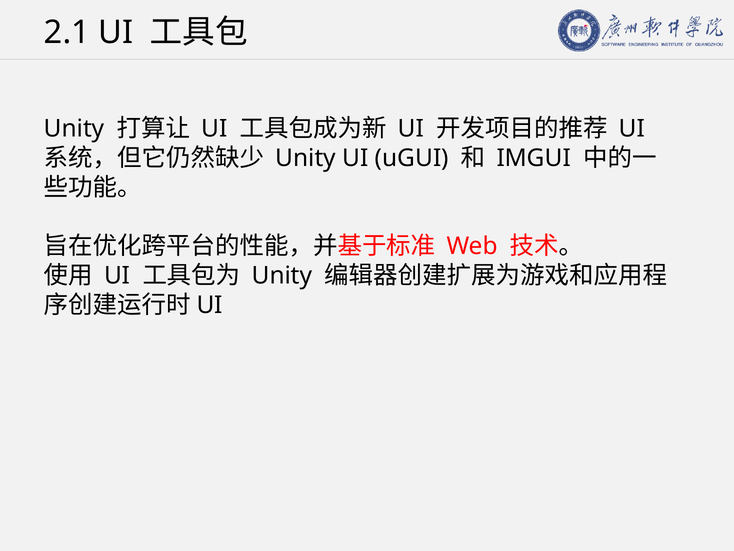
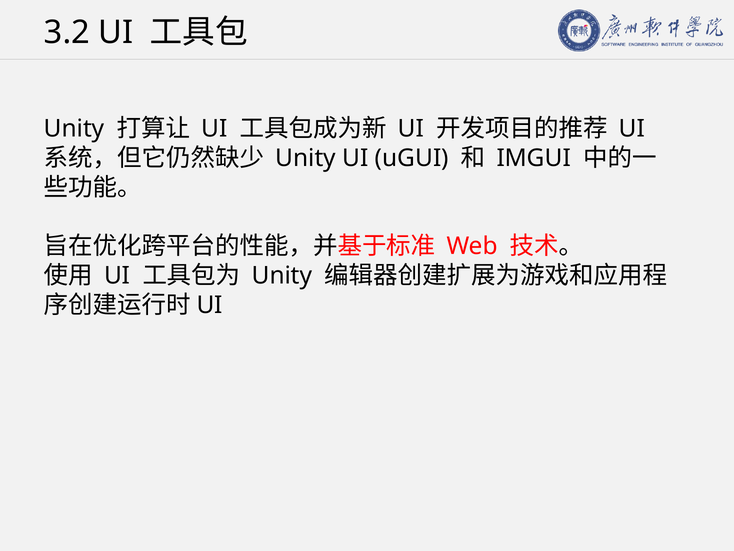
2.1: 2.1 -> 3.2 (67, 32)
